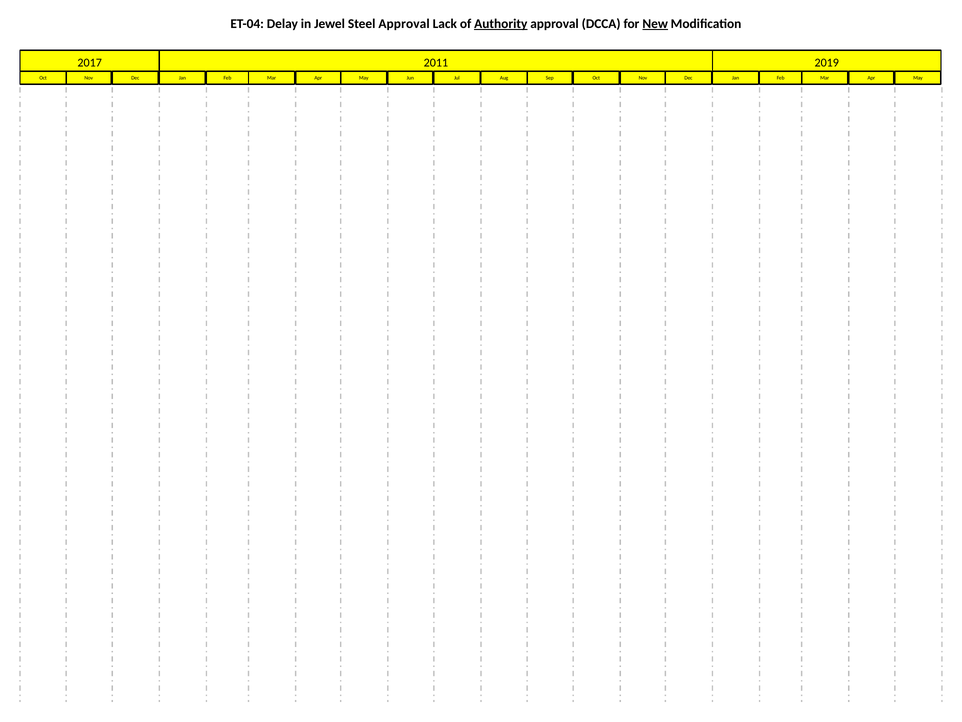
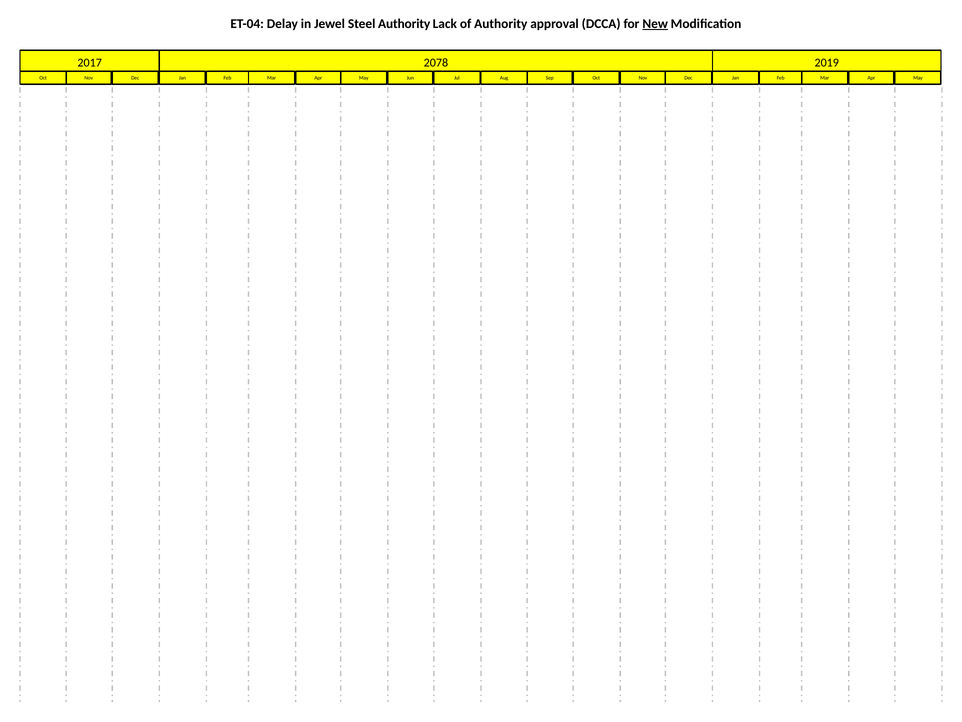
Steel Approval: Approval -> Authority (404, 24)
Authority underline: present -> none (501, 24)
2011: 2011 -> 2078 (436, 63)
